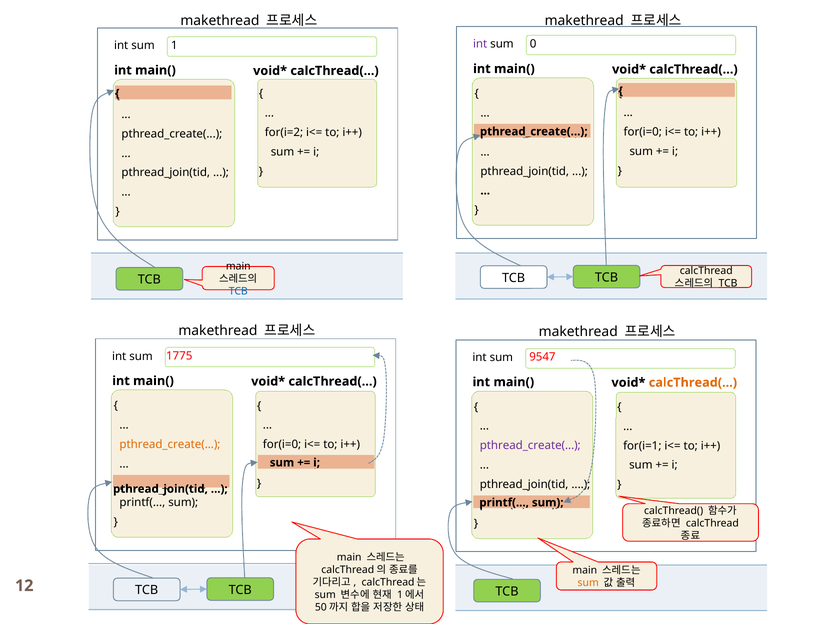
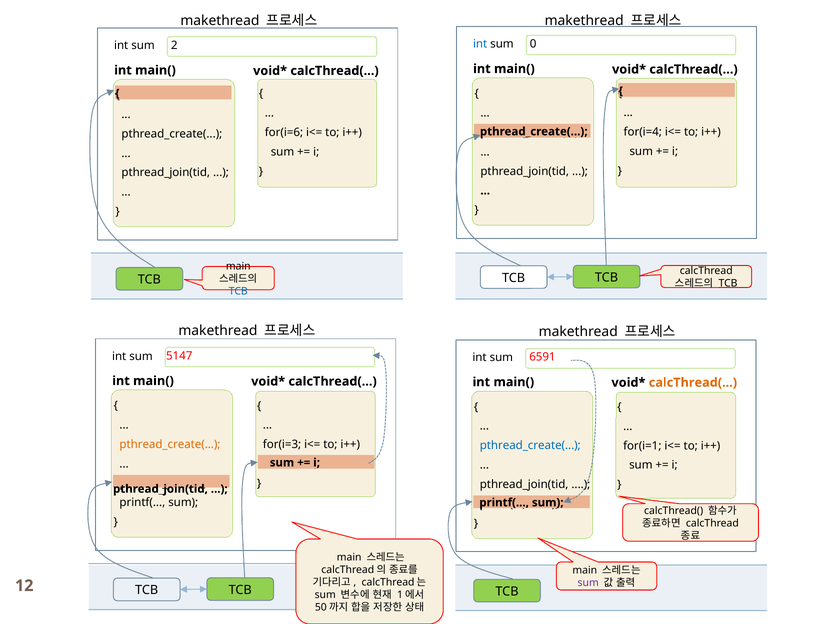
int colour: purple -> blue (480, 44)
1: 1 -> 2 (174, 45)
for(i=0: for(i=0 -> for(i=4 (643, 132)
for(i=2: for(i=2 -> for(i=6 (284, 133)
1775: 1775 -> 5147 (179, 356)
9547: 9547 -> 6591 (542, 357)
for(i=0: for(i=0 -> for(i=3 (282, 445)
pthread_create( colour: purple -> blue (530, 446)
sum colour: orange -> purple (588, 583)
